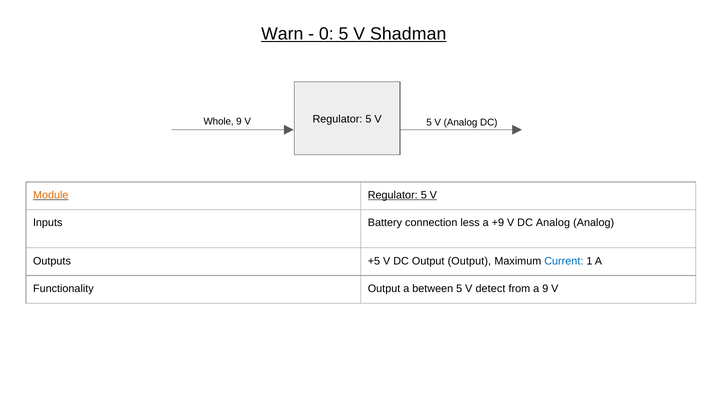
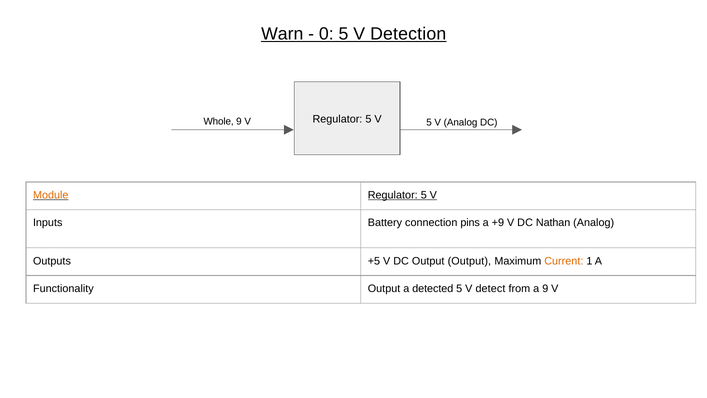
Shadman: Shadman -> Detection (408, 34)
less: less -> pins (470, 223)
DC Analog: Analog -> Nathan (553, 223)
Current colour: blue -> orange (564, 261)
between: between -> detected (433, 289)
